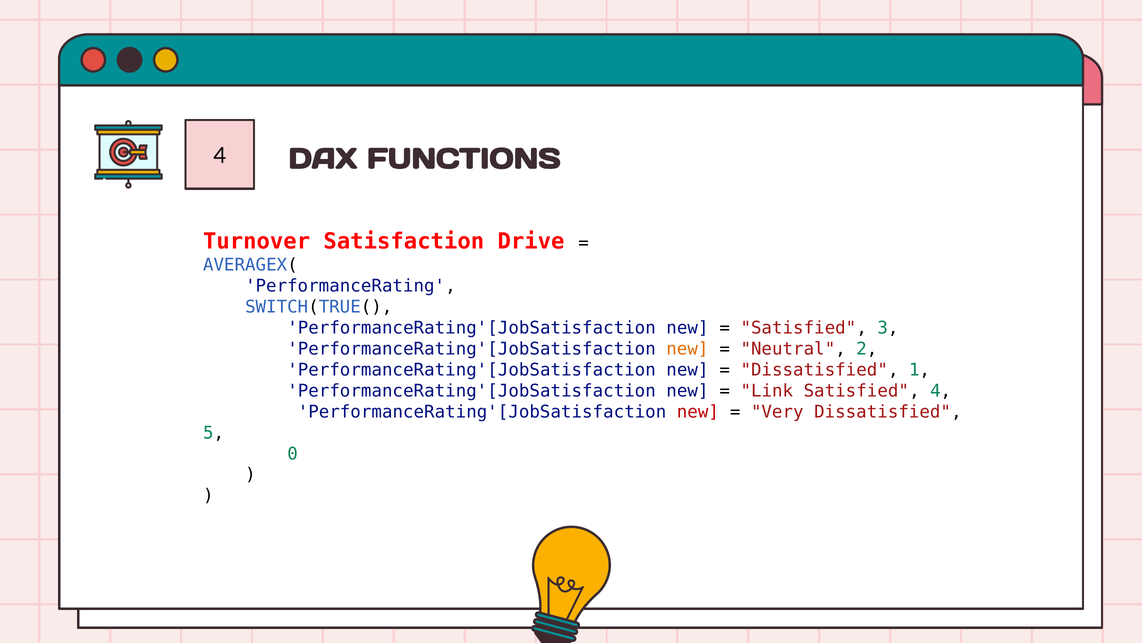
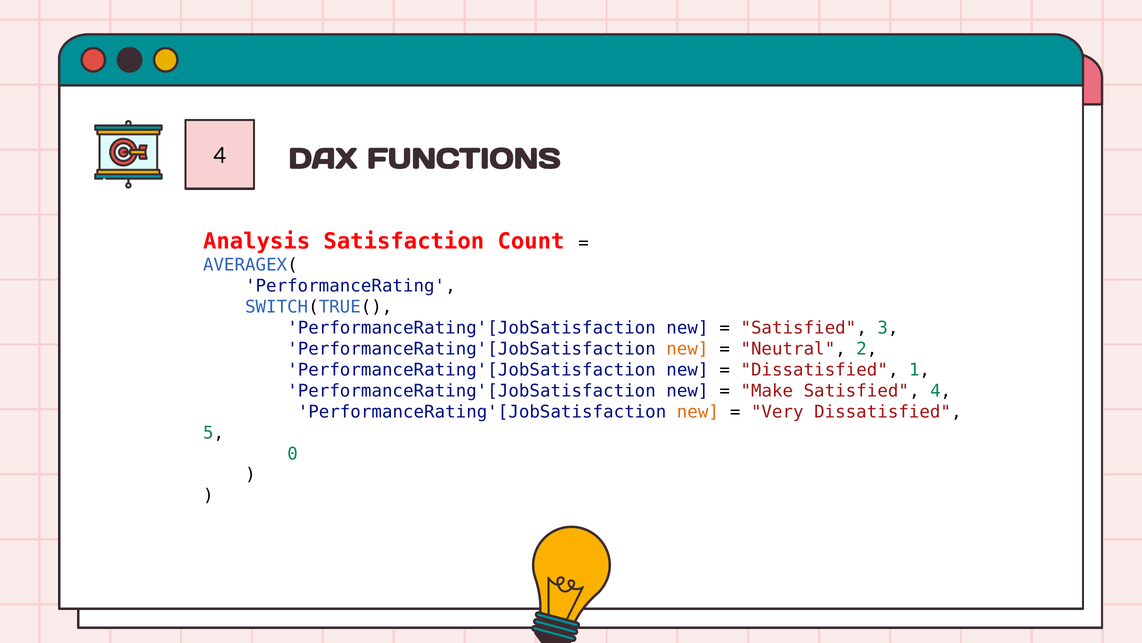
Turnover: Turnover -> Analysis (257, 241)
Drive: Drive -> Count (531, 241)
Link: Link -> Make (767, 390)
new colour: red -> orange (698, 411)
